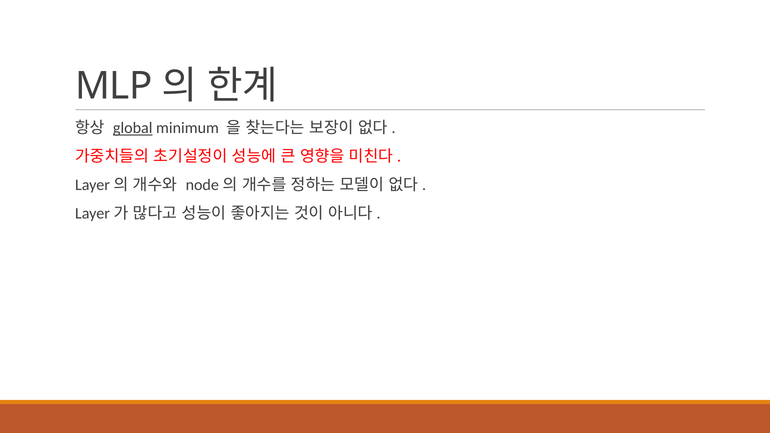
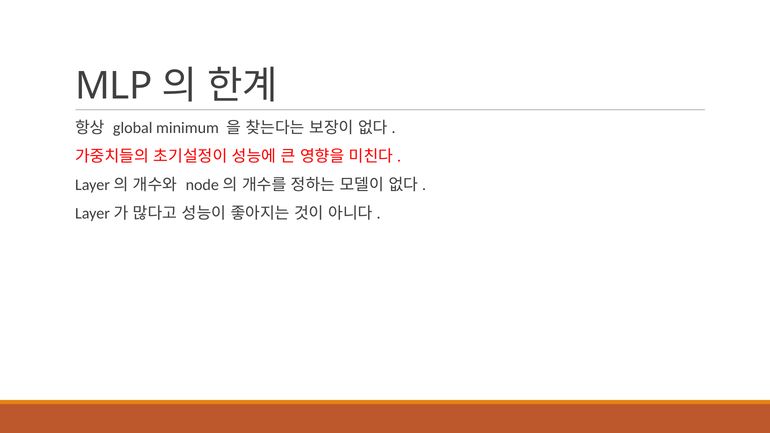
global underline: present -> none (133, 128)
